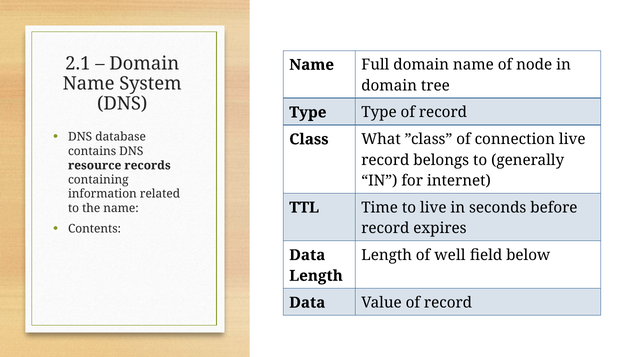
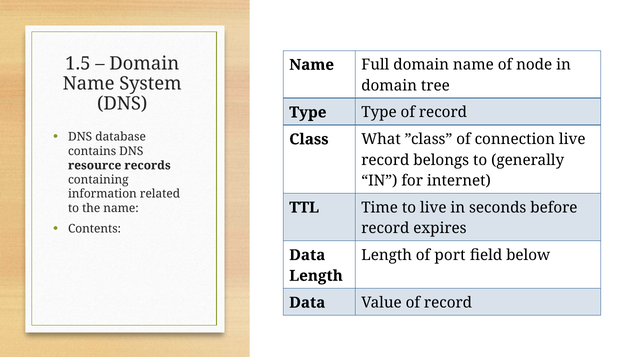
2.1: 2.1 -> 1.5 (78, 64)
well: well -> port (450, 255)
